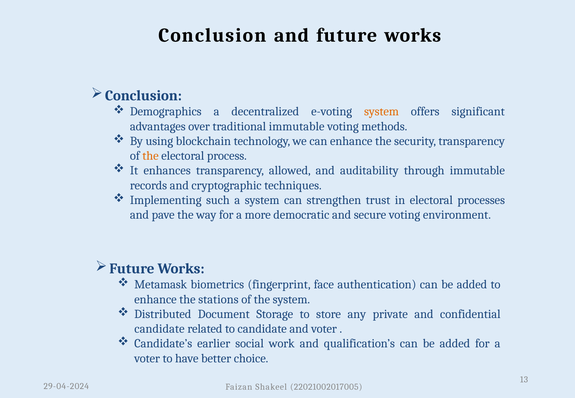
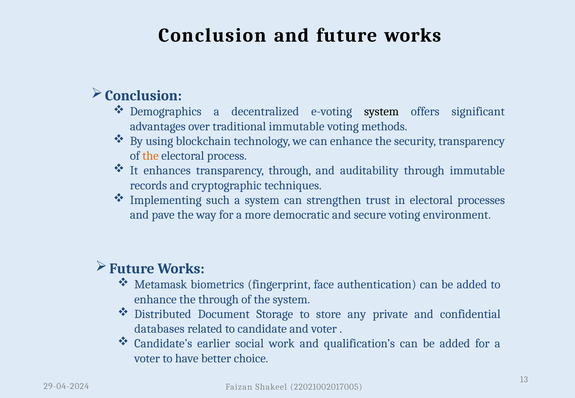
system colour: orange -> black (381, 112)
transparency allowed: allowed -> through (290, 171)
the stations: stations -> through (218, 299)
candidate: candidate -> databases (159, 329)
